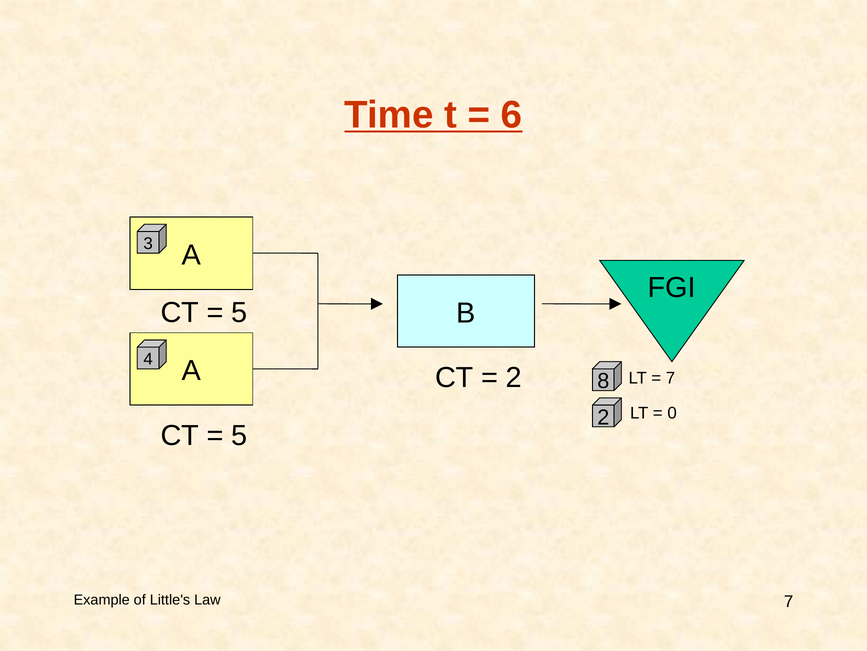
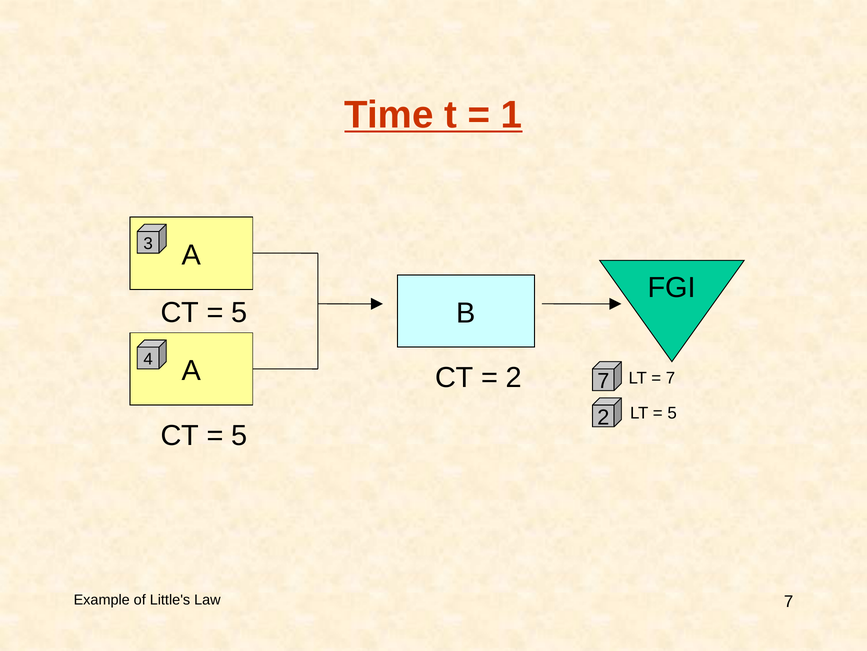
6: 6 -> 1 (512, 115)
2 8: 8 -> 7 (603, 381)
0: 0 -> 5 (672, 413)
